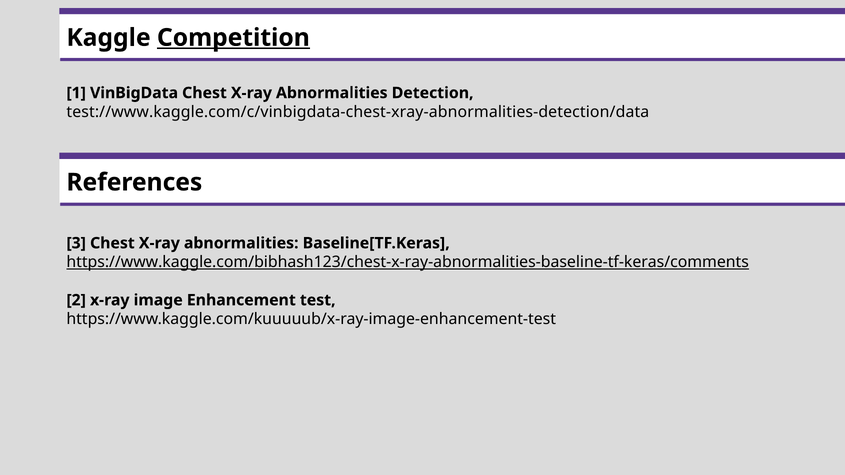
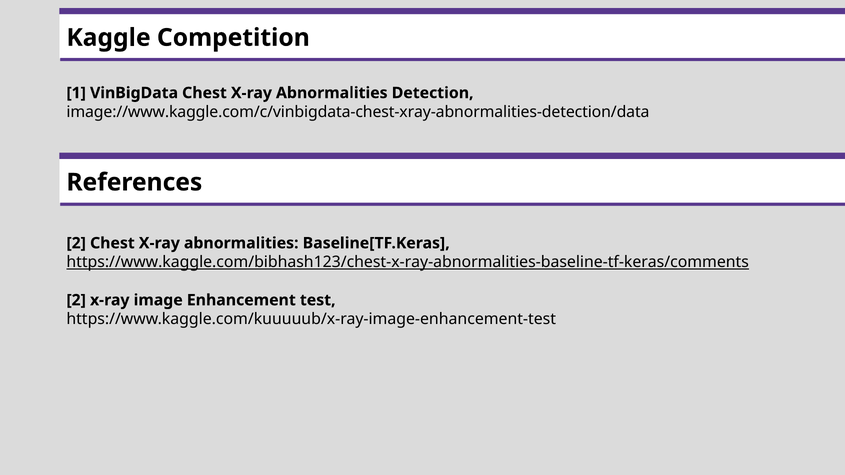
Competition underline: present -> none (233, 38)
test://www.kaggle.com/c/vinbigdata-chest-xray-abnormalities-detection/data: test://www.kaggle.com/c/vinbigdata-chest-xray-abnormalities-detection/data -> image://www.kaggle.com/c/vinbigdata-chest-xray-abnormalities-detection/data (358, 112)
3: 3 -> 2 (76, 243)
